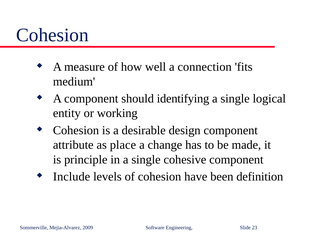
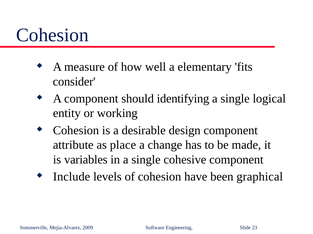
connection: connection -> elementary (205, 67)
medium: medium -> consider (74, 82)
principle: principle -> variables (86, 160)
definition: definition -> graphical (260, 177)
